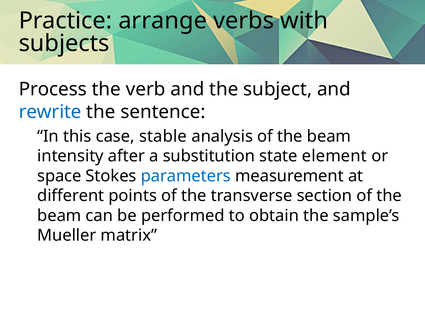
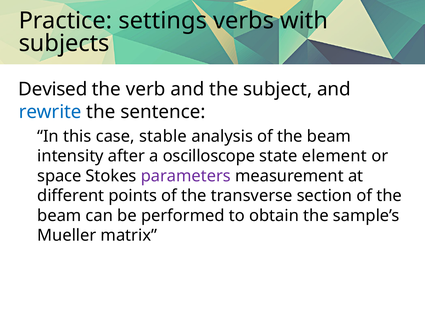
arrange: arrange -> settings (163, 21)
Process: Process -> Devised (53, 89)
substitution: substitution -> oscilloscope (209, 156)
parameters colour: blue -> purple (186, 176)
